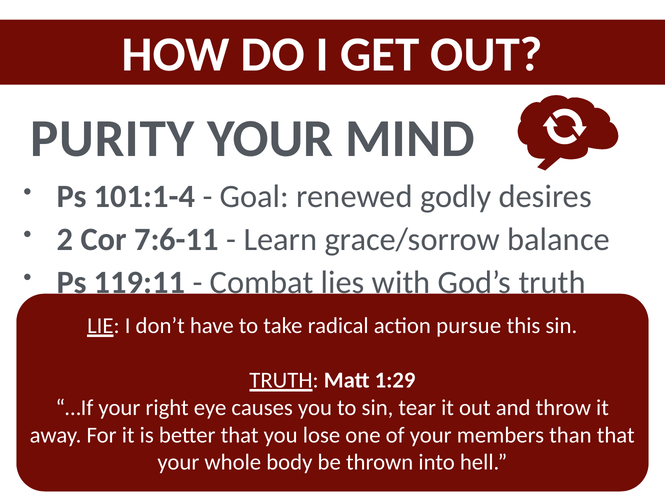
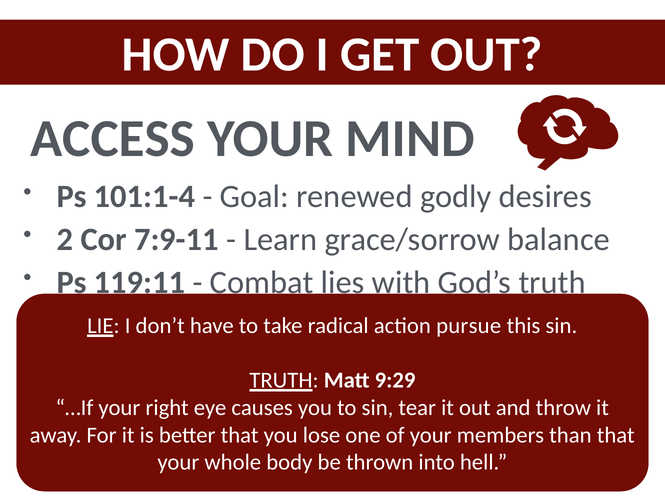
PURITY: PURITY -> ACCESS (113, 139)
7:6-11: 7:6-11 -> 7:9-11 (176, 239)
1:29: 1:29 -> 9:29 (395, 380)
